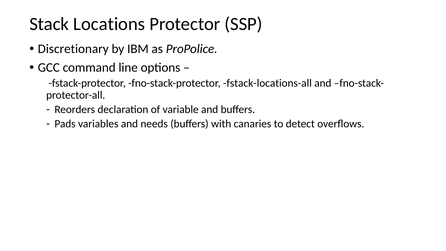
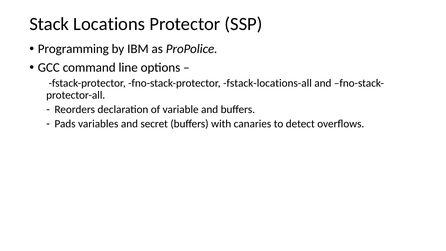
Discretionary: Discretionary -> Programming (73, 49)
needs: needs -> secret (154, 124)
